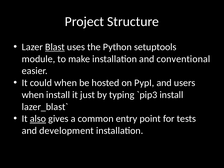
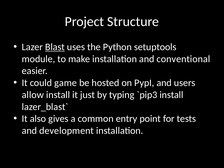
could when: when -> game (66, 83)
when: when -> allow (33, 95)
also underline: present -> none (38, 119)
